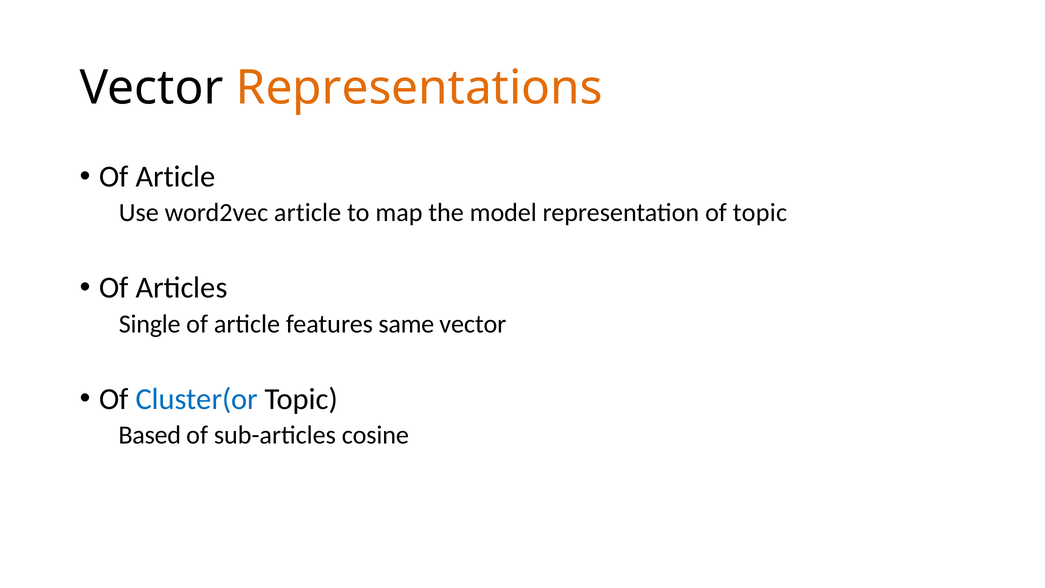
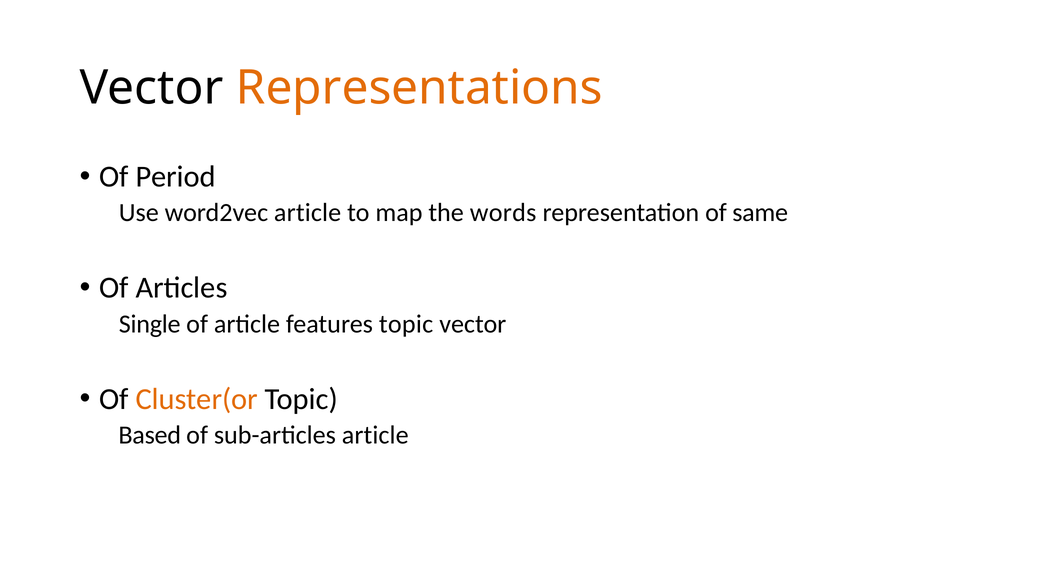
Article: Article -> Period (176, 177)
model: model -> words (503, 213)
of topic: topic -> same (760, 213)
features same: same -> topic (406, 324)
Cluster(or colour: blue -> orange (197, 399)
sub-articles cosine: cosine -> article (375, 435)
